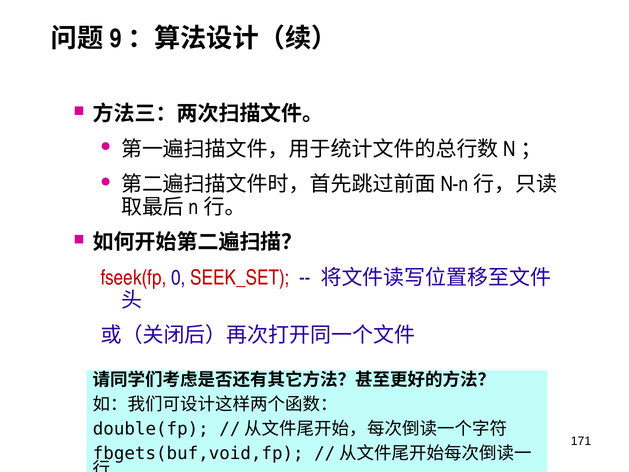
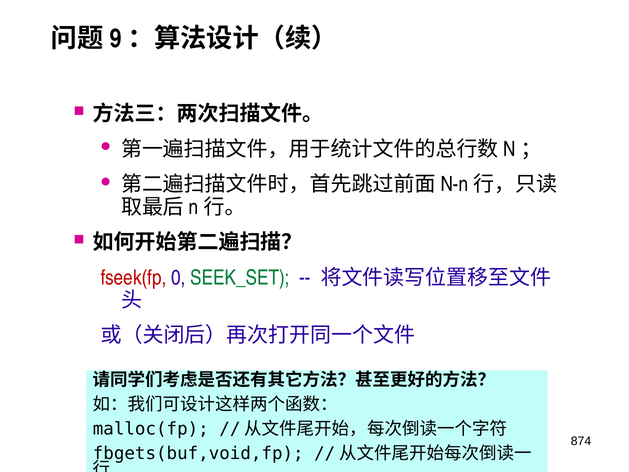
SEEK_SET colour: red -> green (240, 277)
double(fp: double(fp -> malloc(fp (151, 429)
171: 171 -> 874 (581, 441)
